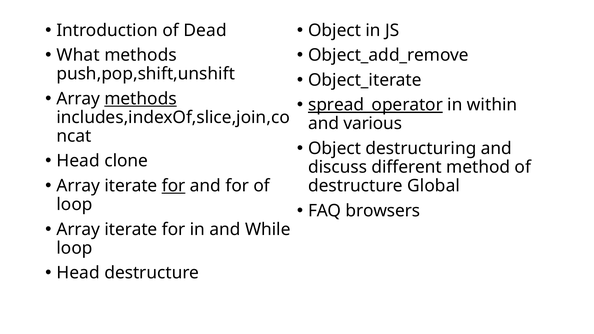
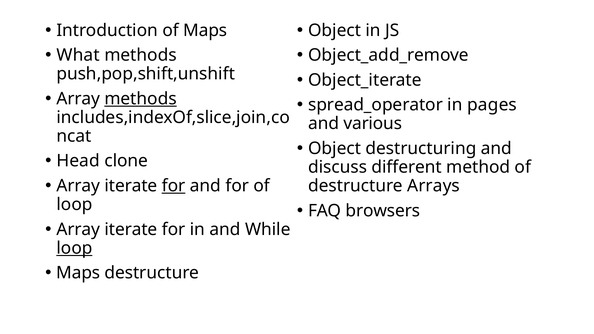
of Dead: Dead -> Maps (205, 30)
spread_operator underline: present -> none (375, 105)
within: within -> pages (492, 105)
Global: Global -> Arrays (434, 186)
loop underline: none -> present (74, 248)
Head: Head -> Maps (78, 273)
